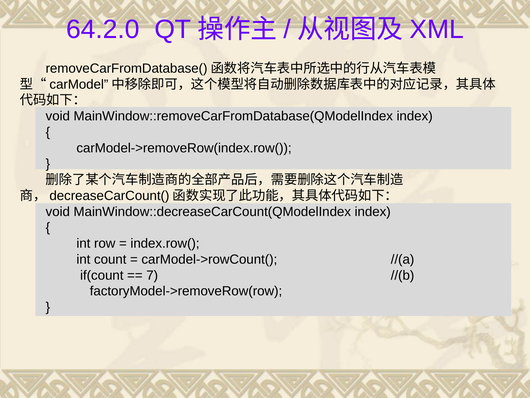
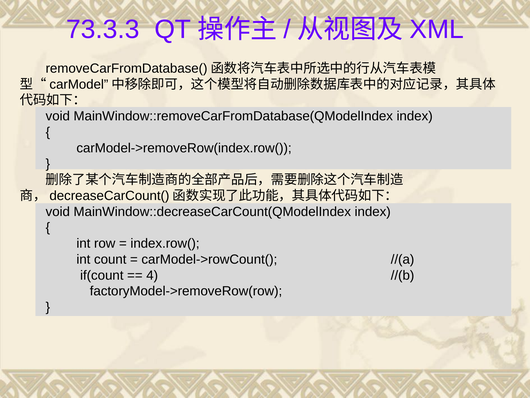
64.2.0: 64.2.0 -> 73.3.3 (103, 29)
7: 7 -> 4 (152, 275)
